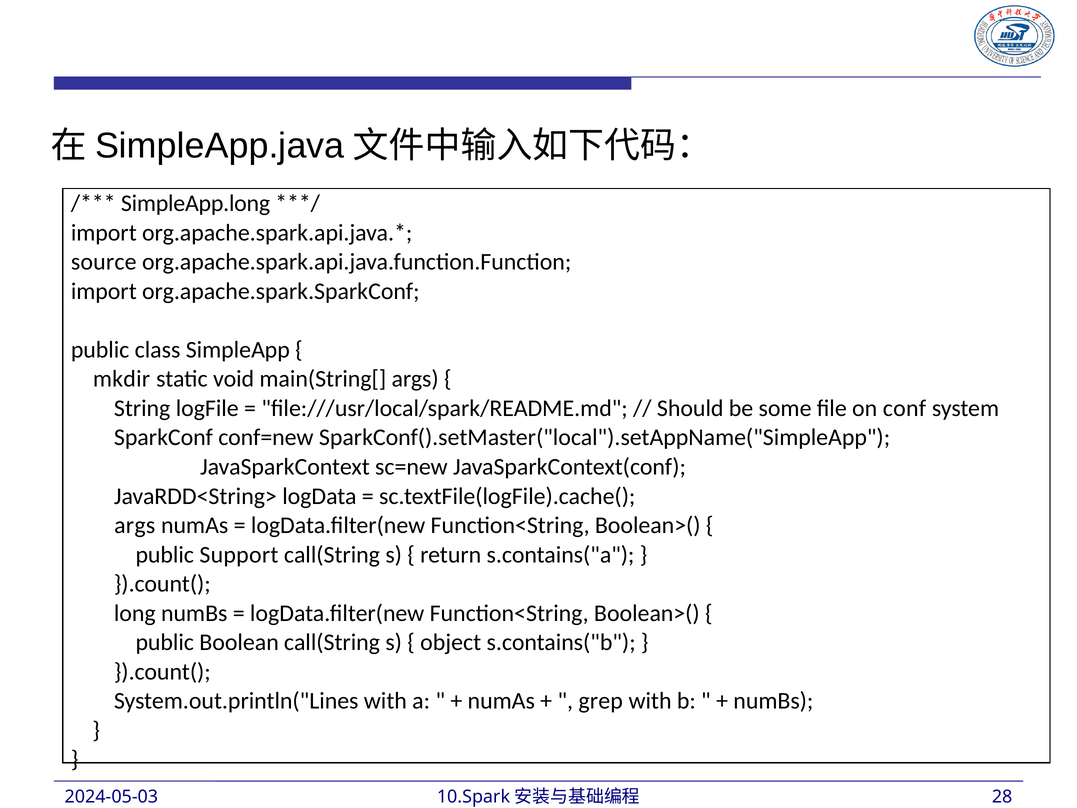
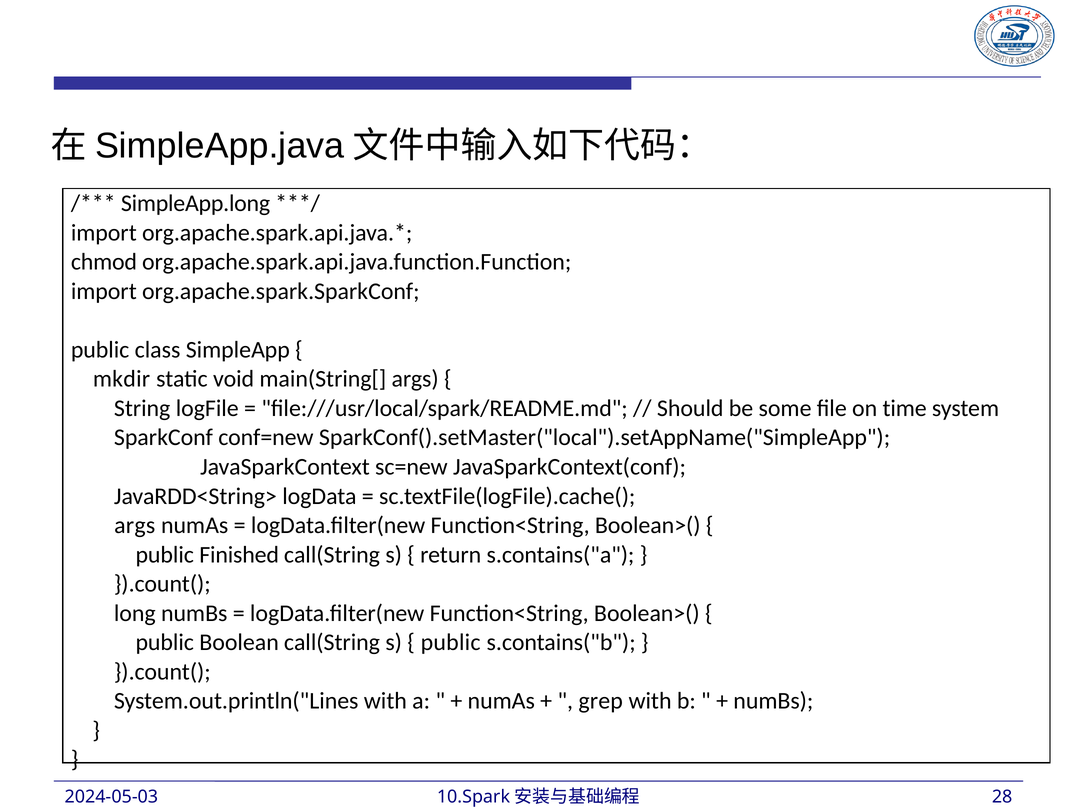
source: source -> chmod (104, 262)
conf: conf -> time (905, 408)
Support: Support -> Finished (239, 554)
object: object -> public (451, 642)
